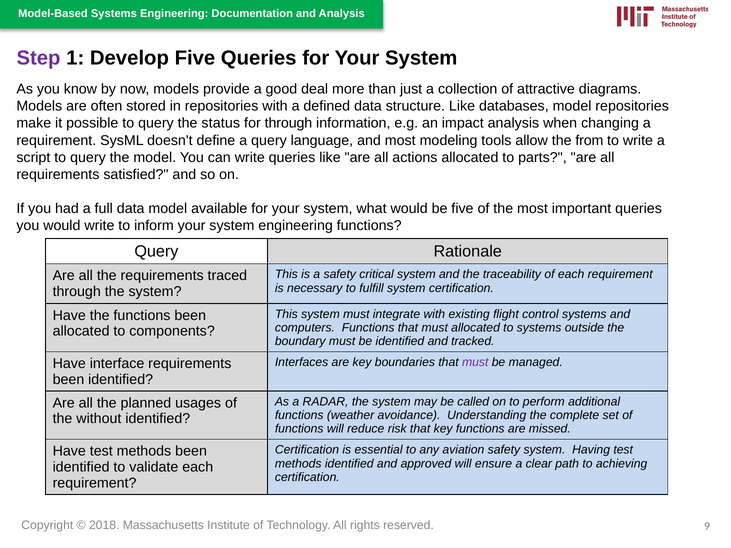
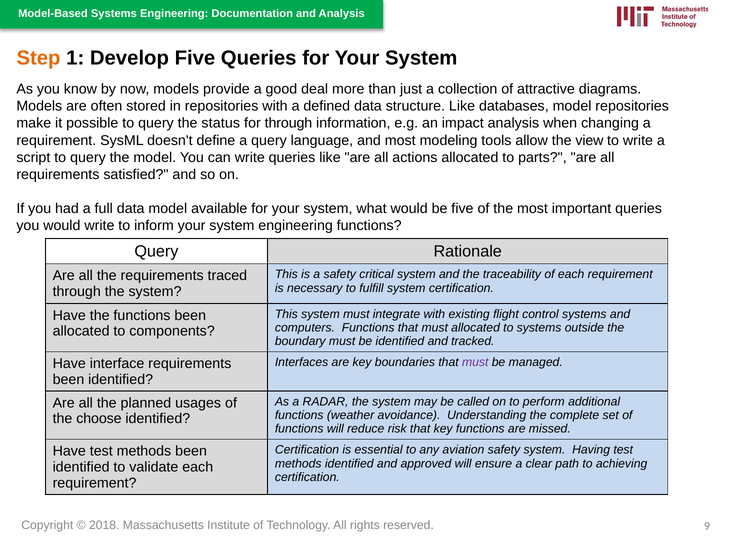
Step colour: purple -> orange (39, 58)
from: from -> view (589, 140)
without: without -> choose (99, 419)
